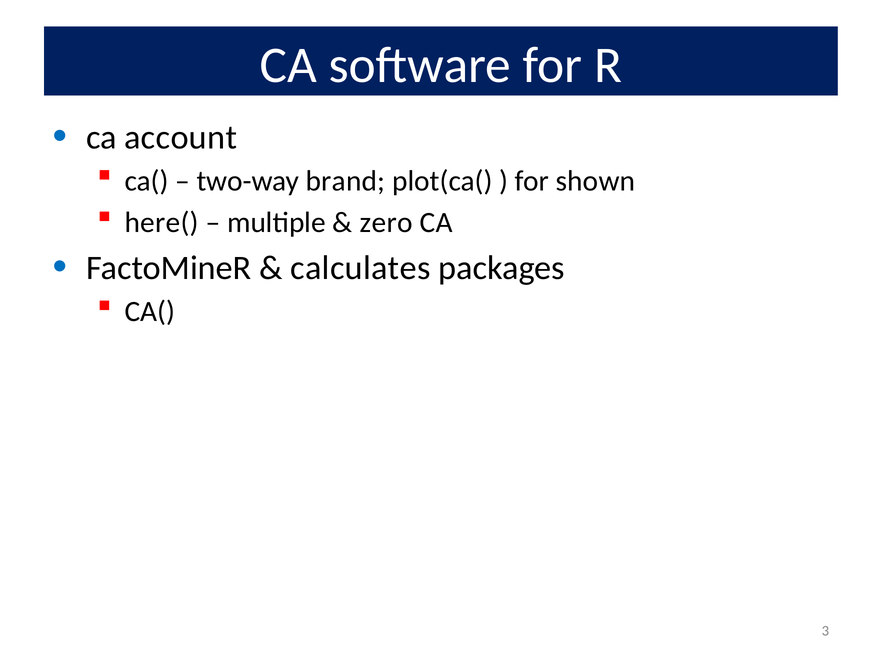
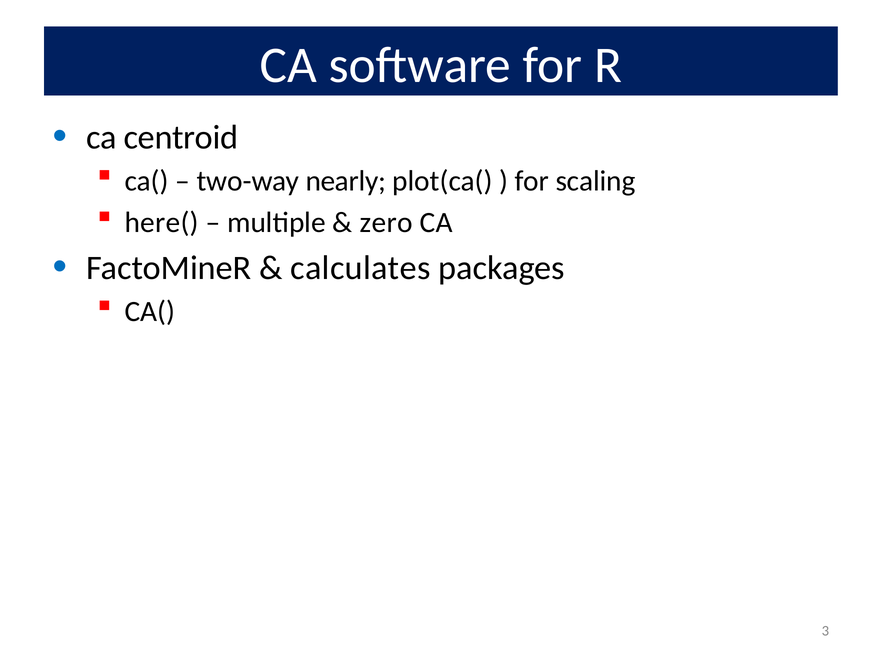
account: account -> centroid (181, 138)
brand: brand -> nearly (346, 181)
shown: shown -> scaling (596, 181)
